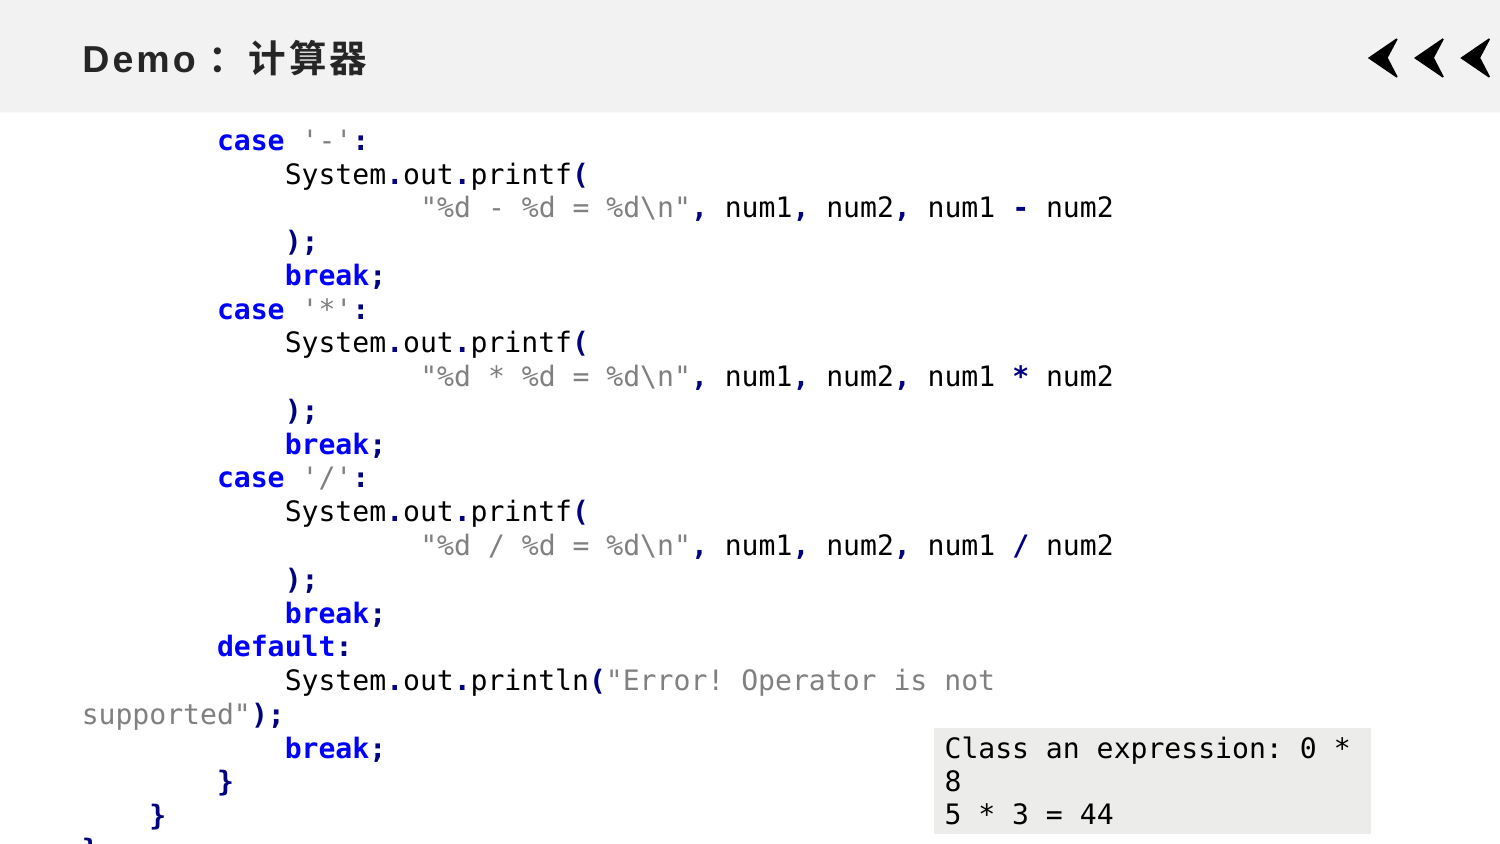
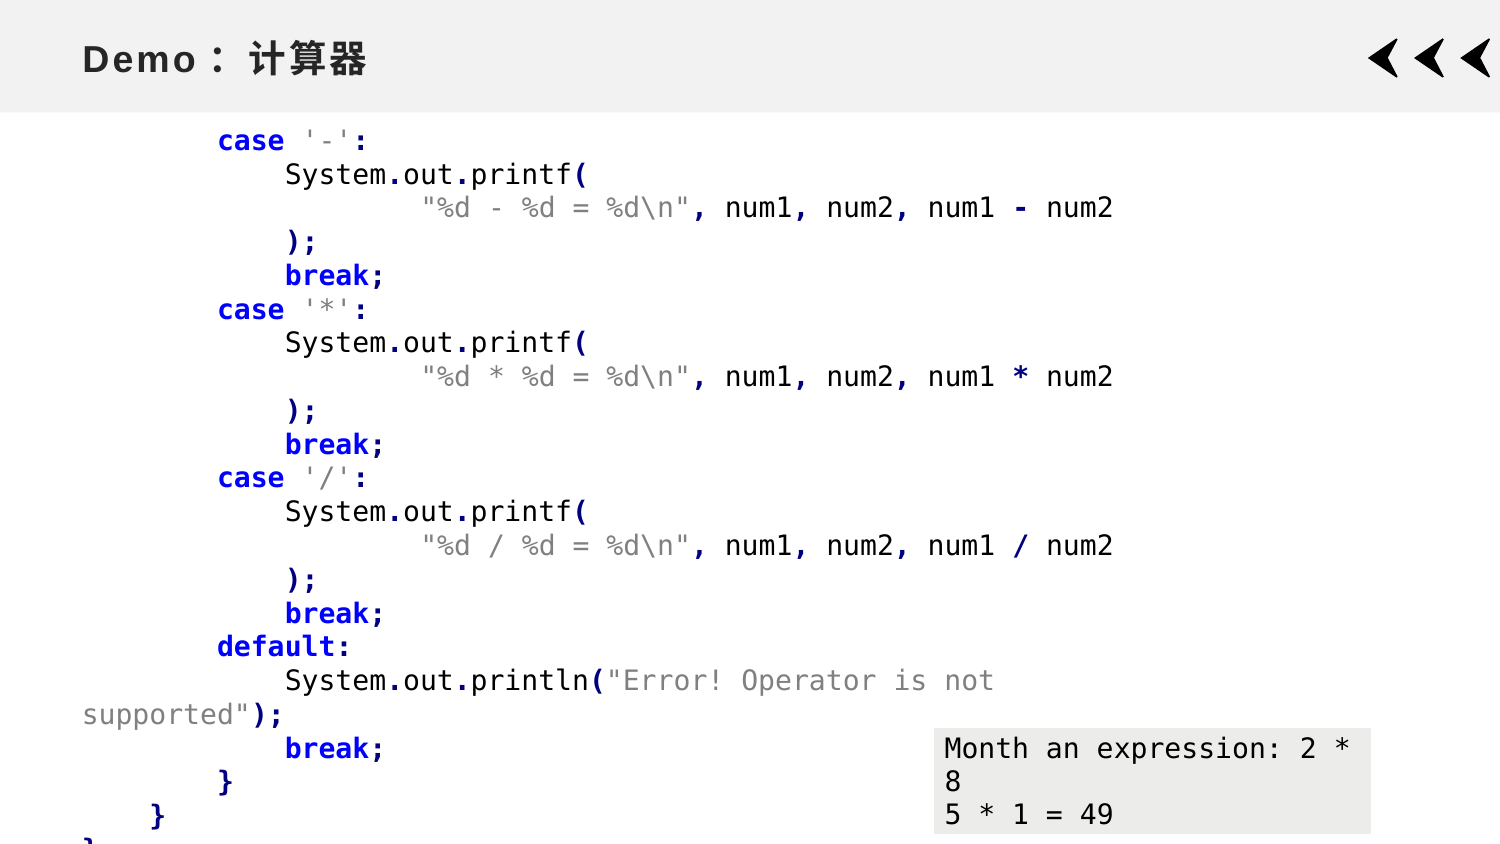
Class: Class -> Month (987, 749)
0: 0 -> 2 (1308, 749)
3: 3 -> 1 (1021, 815)
44: 44 -> 49 (1097, 815)
